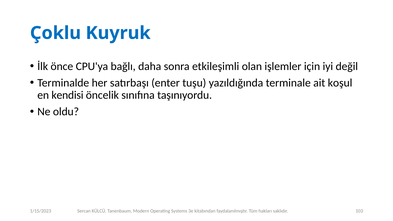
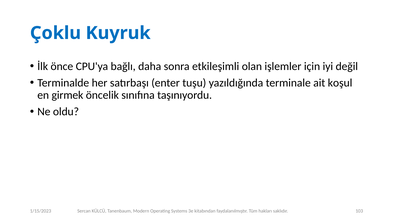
kendisi: kendisi -> girmek (67, 95)
